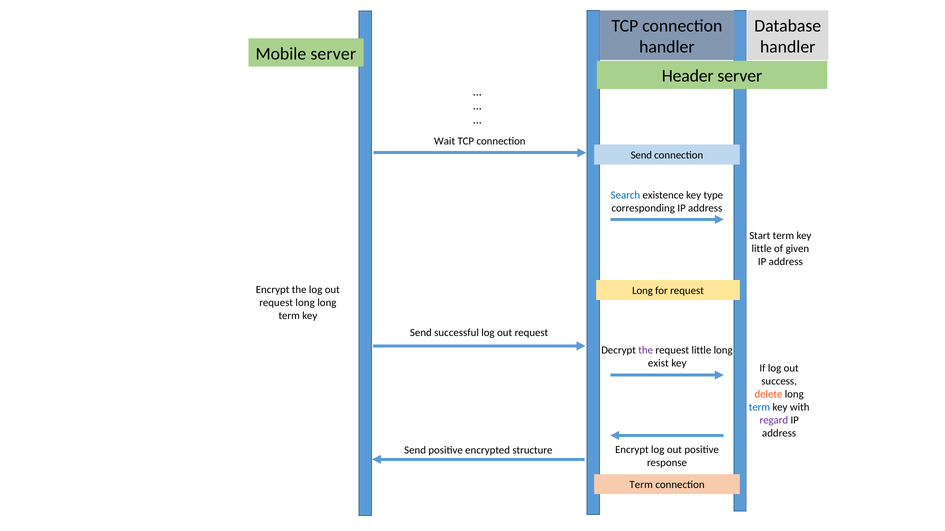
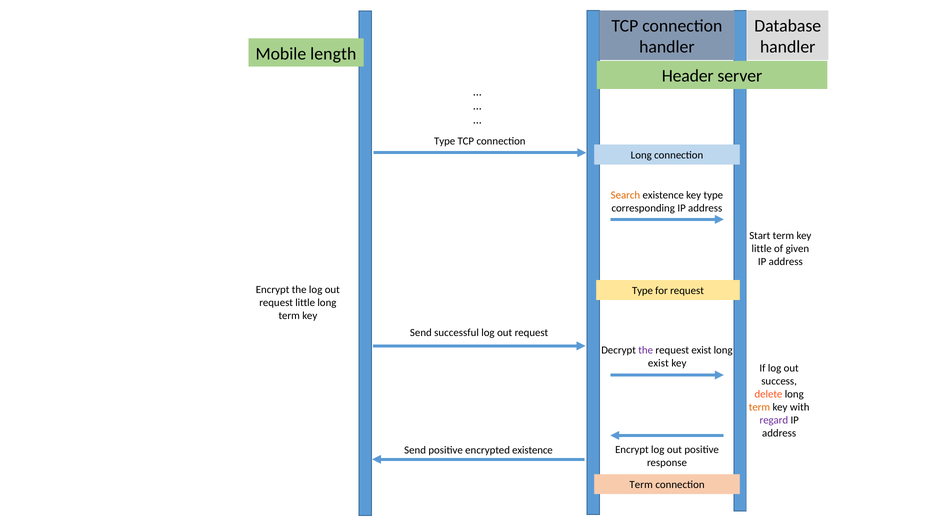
Mobile server: server -> length (333, 54)
Wait: Wait -> Type (445, 141)
Send: Send -> Long (641, 155)
Search colour: blue -> orange (625, 195)
Long: Long -> Type (643, 291)
request long: long -> little (305, 303)
request little: little -> exist (701, 350)
term colour: blue -> orange (759, 408)
encrypted structure: structure -> existence (532, 451)
